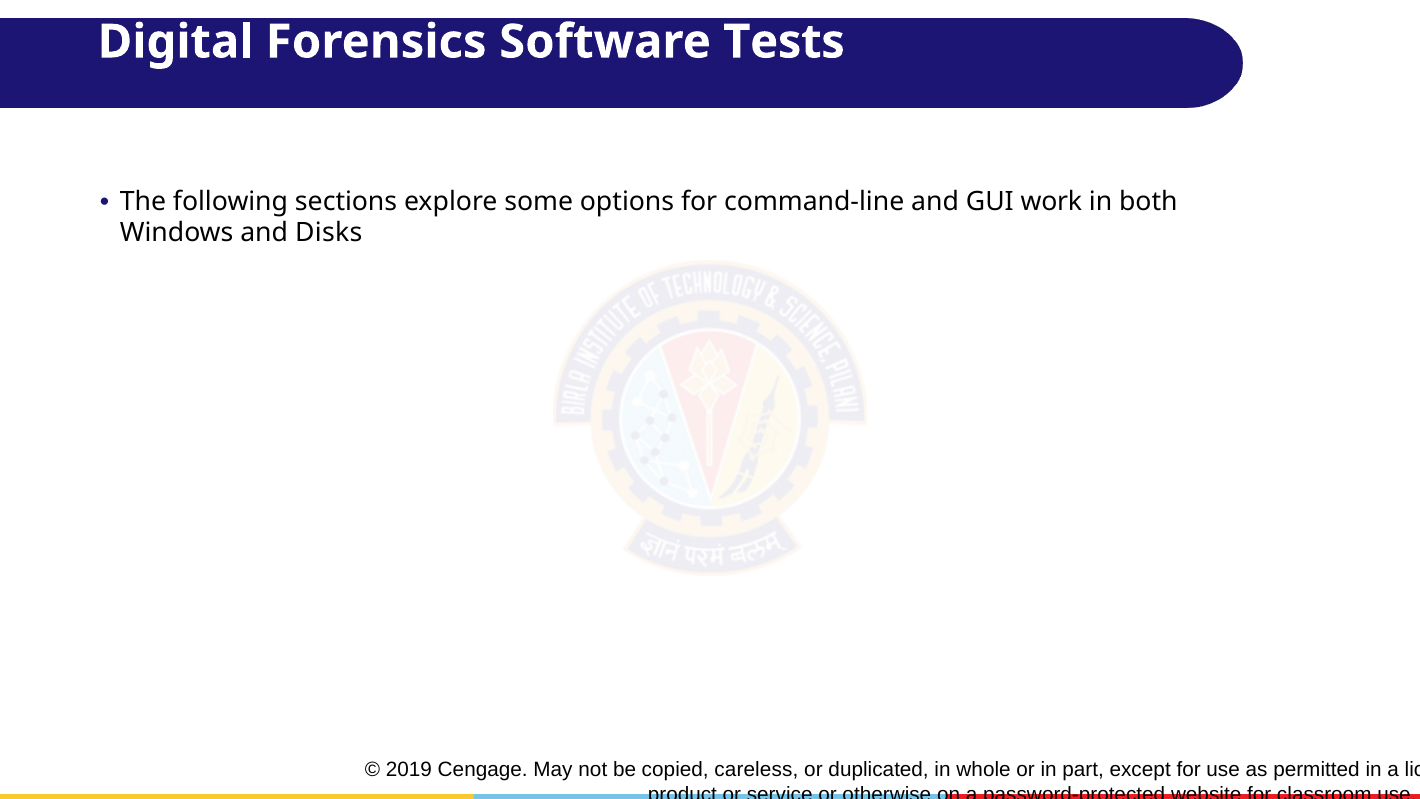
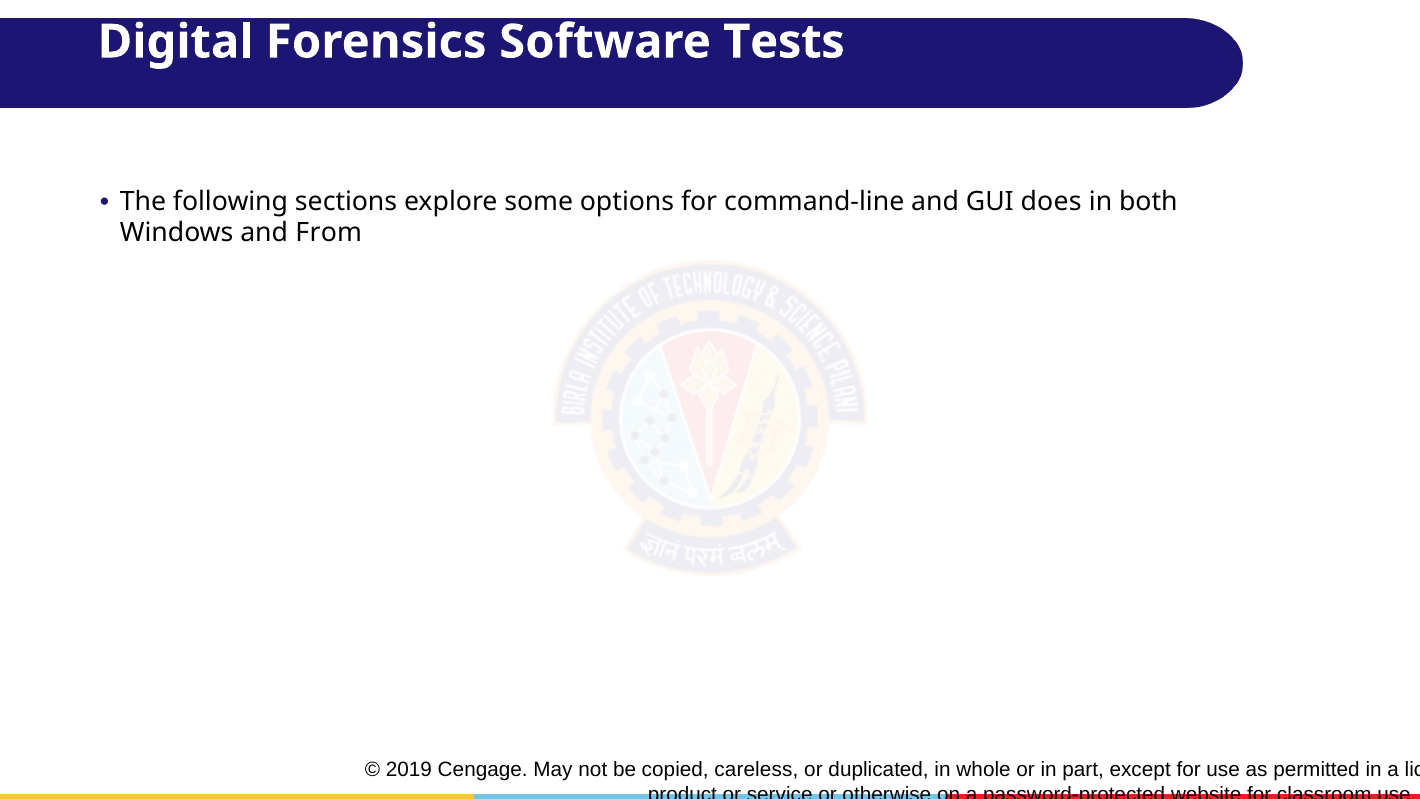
work: work -> does (1051, 202)
Disks: Disks -> From (329, 232)
